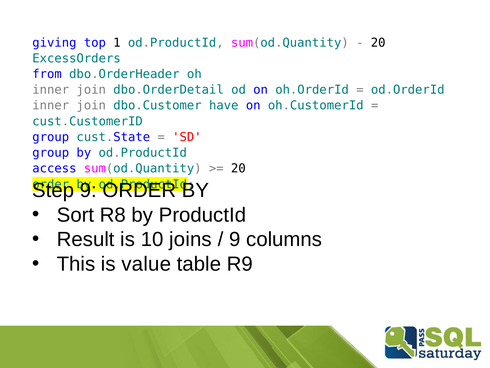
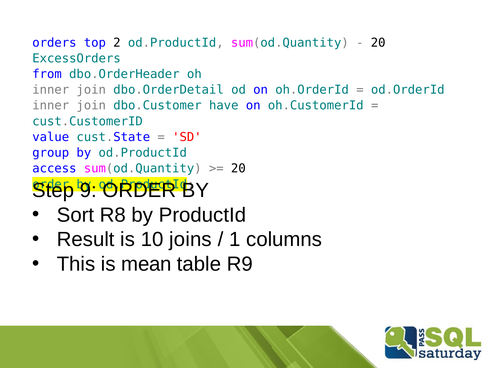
giving: giving -> orders (54, 43)
1: 1 -> 2 (117, 43)
group: group -> value (51, 137)
9: 9 -> 1 (235, 239)
value: value -> mean (146, 264)
